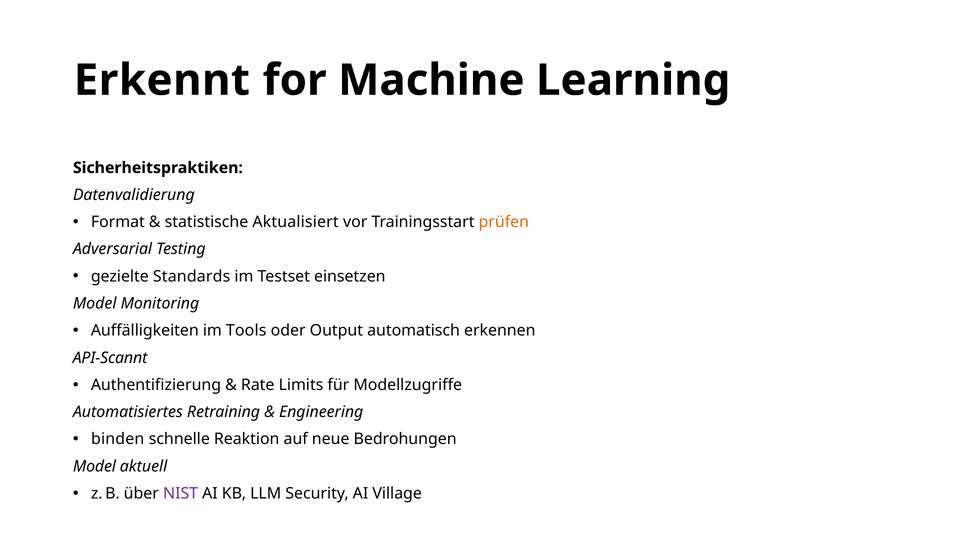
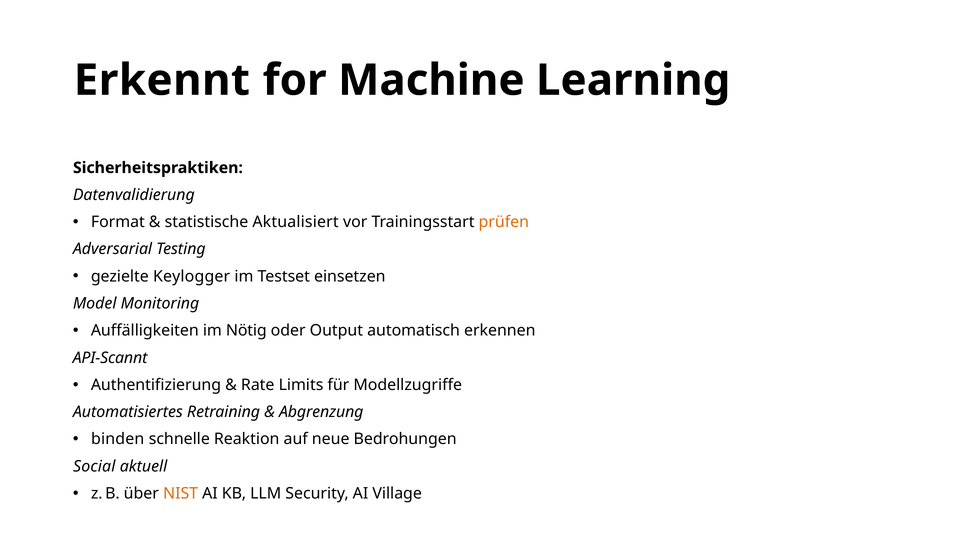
Standards: Standards -> Keylogger (192, 277)
Tools: Tools -> Nötig (246, 331)
Engineering: Engineering -> Abgrenzung (321, 412)
Model: Model -> Social (94, 467)
NIST colour: purple -> orange (181, 494)
